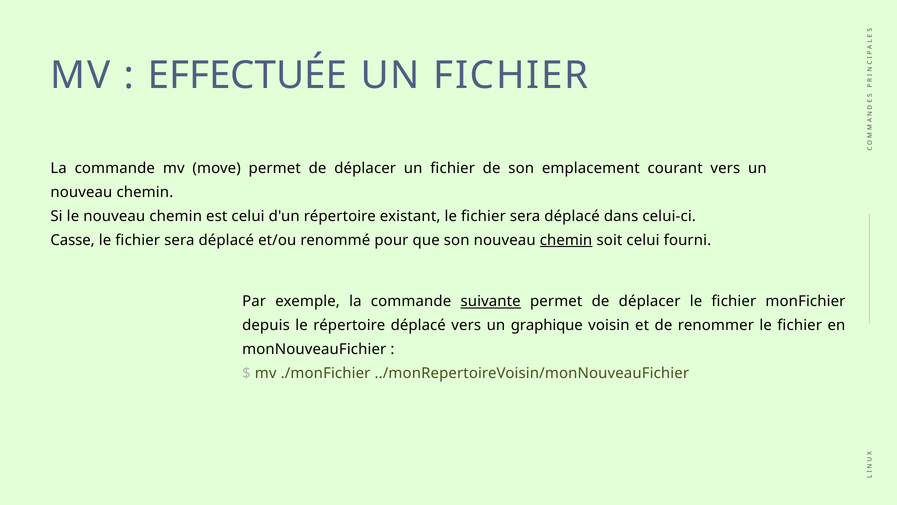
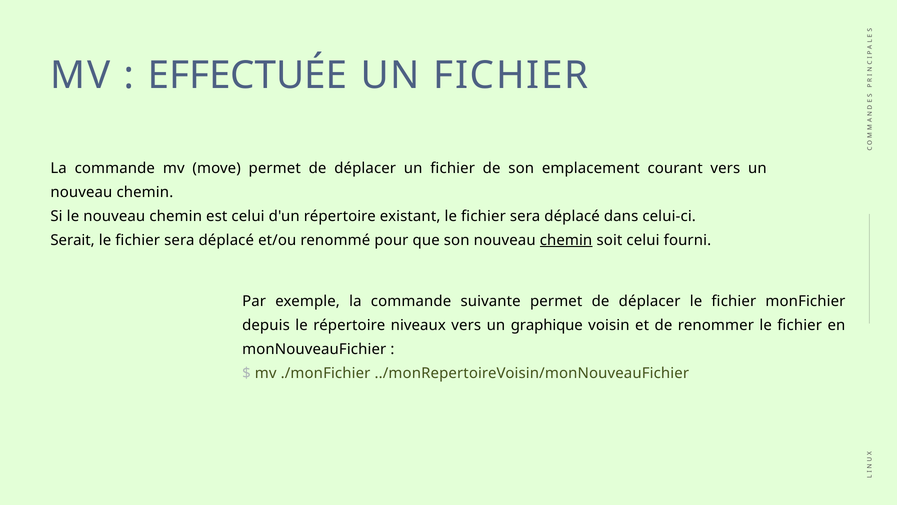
Casse: Casse -> Serait (73, 240)
suivante underline: present -> none (491, 301)
répertoire déplacé: déplacé -> niveaux (418, 325)
